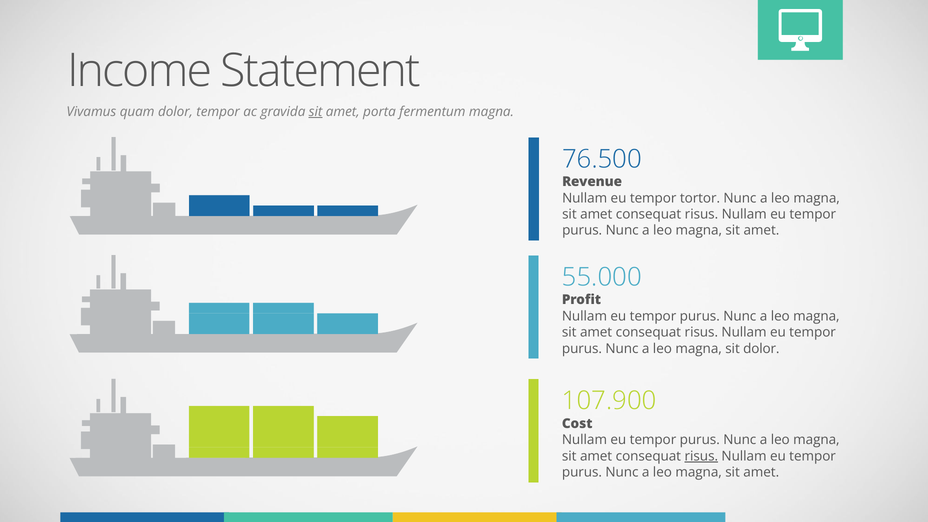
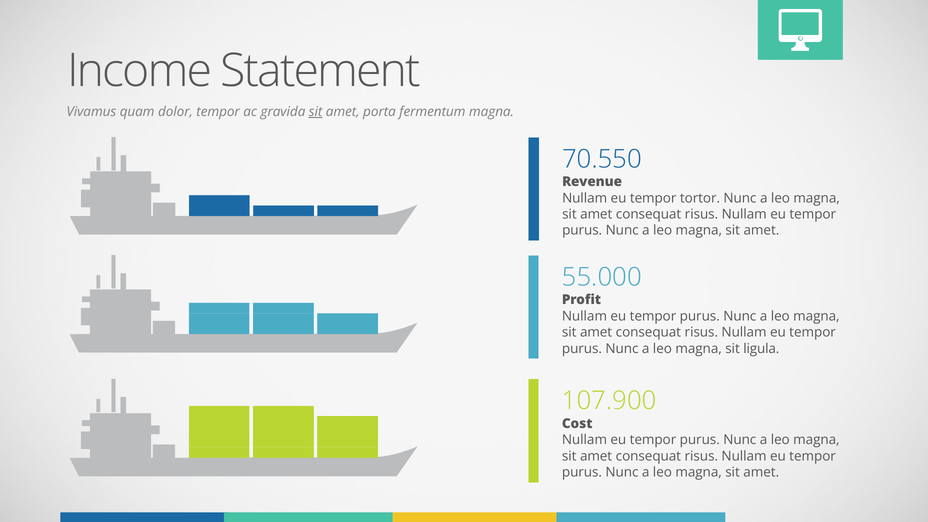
76.500: 76.500 -> 70.550 (602, 159)
sit dolor: dolor -> ligula (761, 349)
risus underline: present -> none (701, 456)
